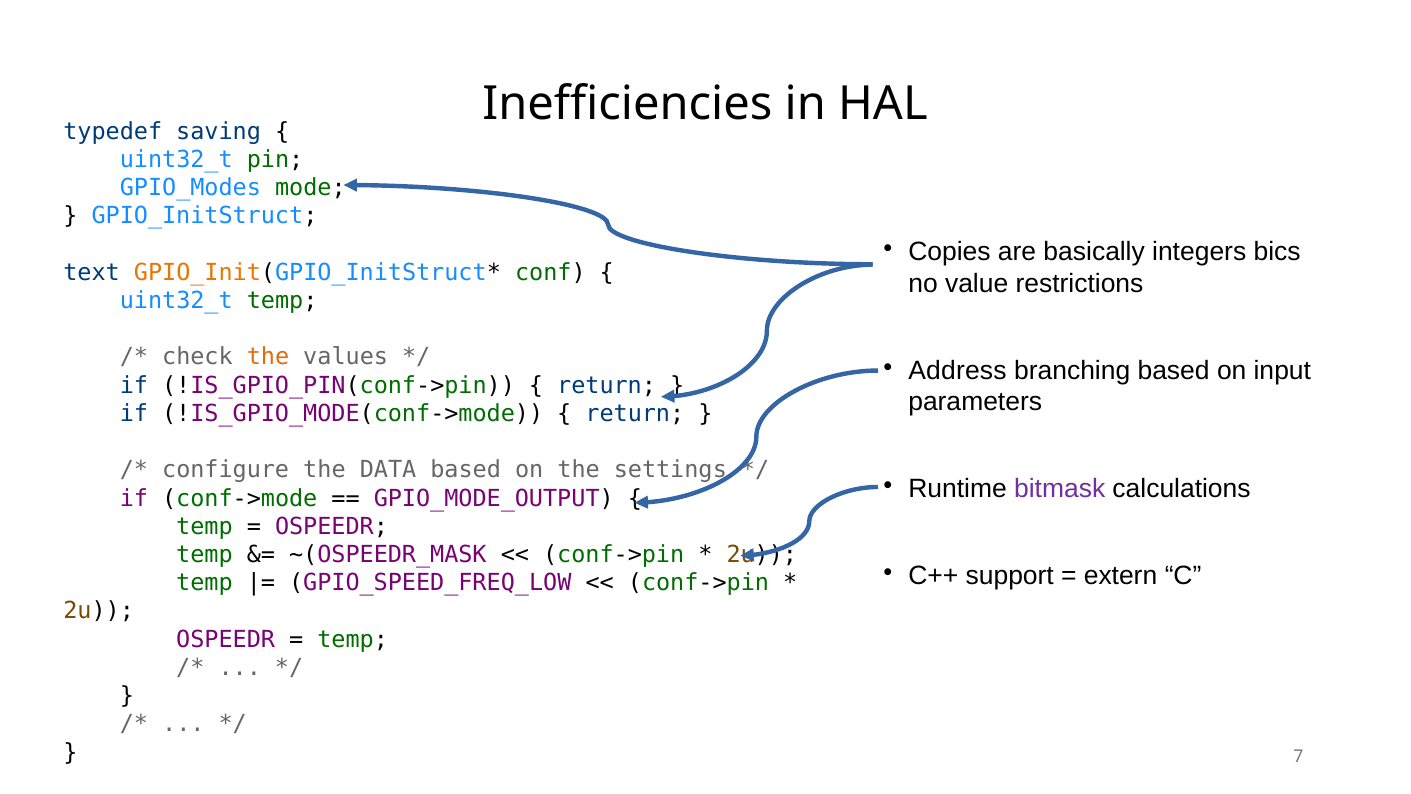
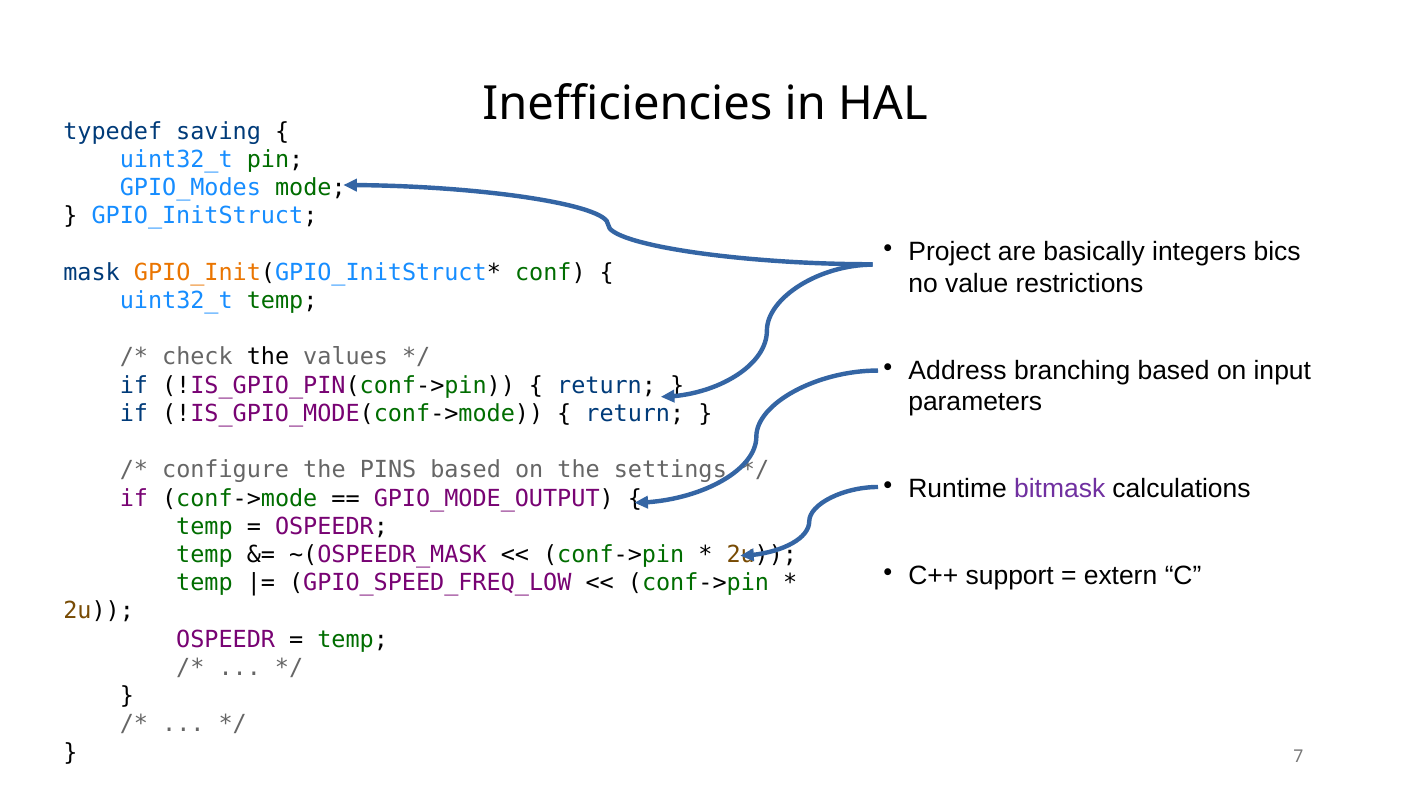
Copies: Copies -> Project (950, 252)
text: text -> mask (92, 272)
the colour: orange -> black (268, 357)
DATA: DATA -> PINS (388, 470)
